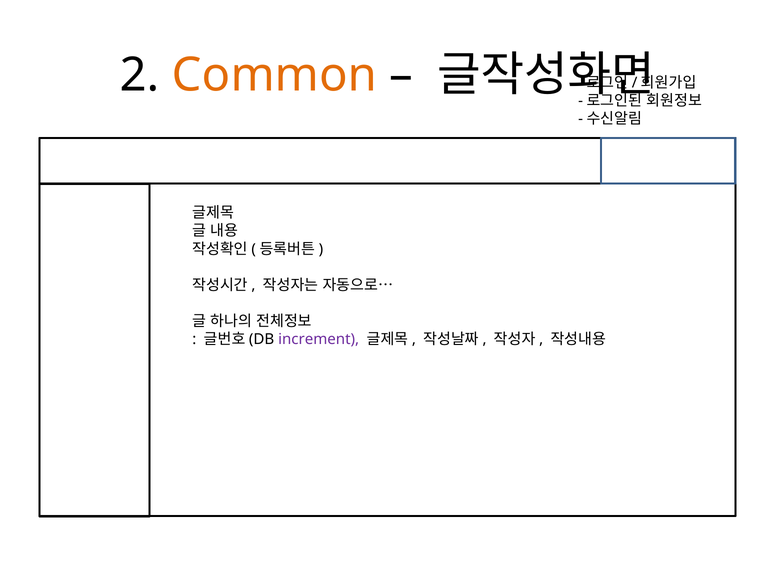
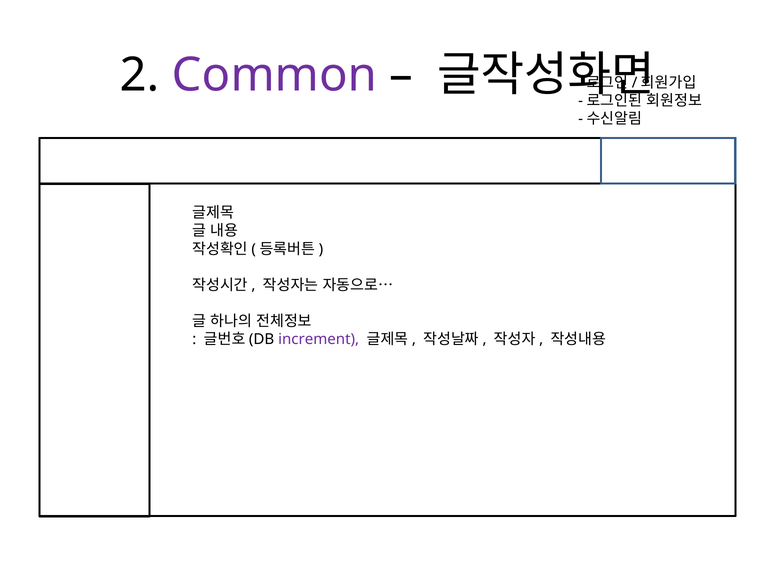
Common colour: orange -> purple (274, 75)
